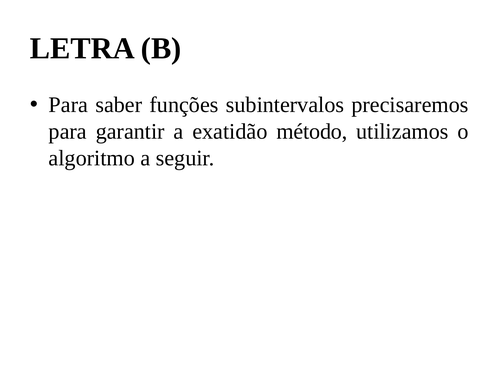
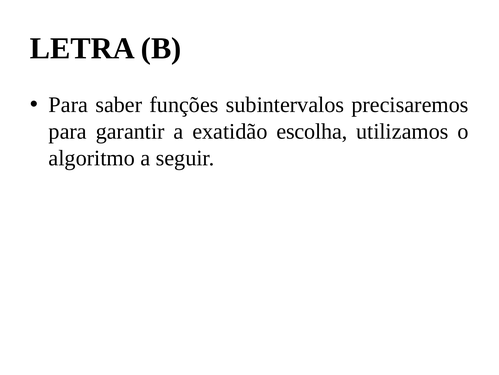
método: método -> escolha (312, 131)
